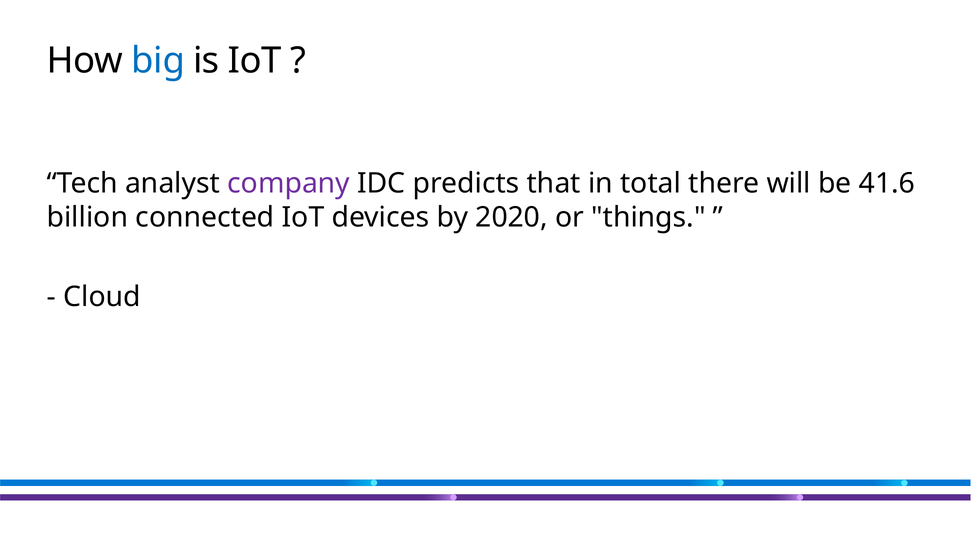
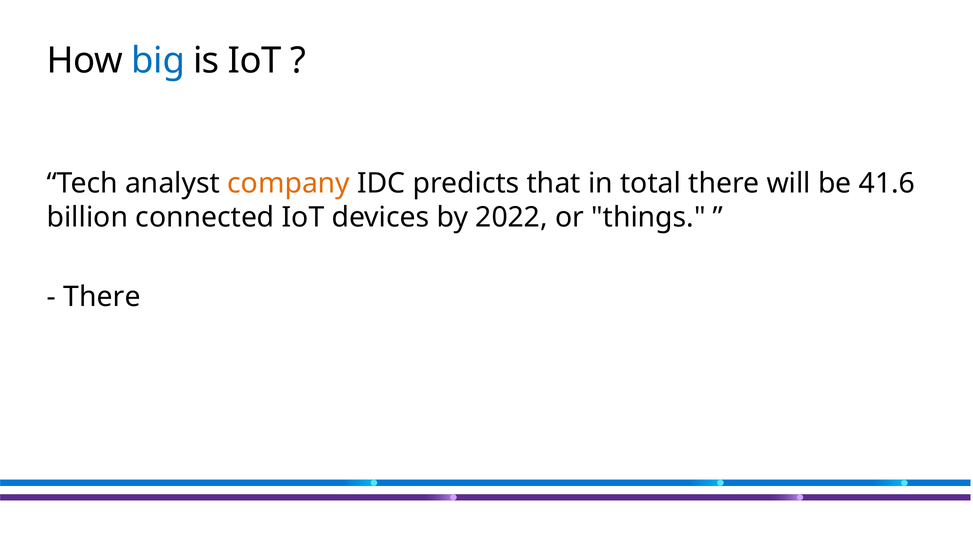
company colour: purple -> orange (289, 183)
2020: 2020 -> 2022 (512, 218)
Cloud: Cloud -> There (102, 297)
